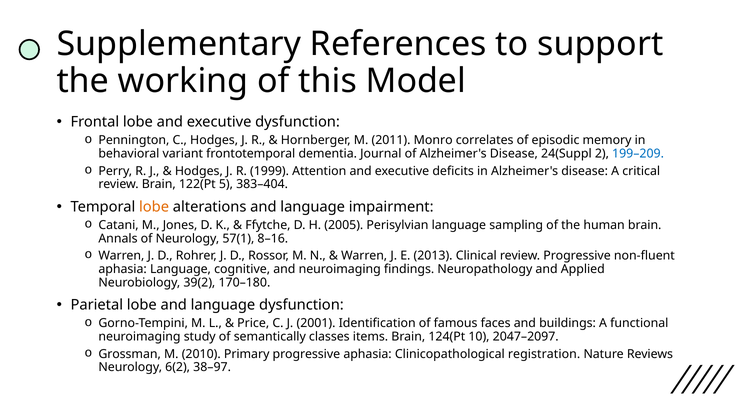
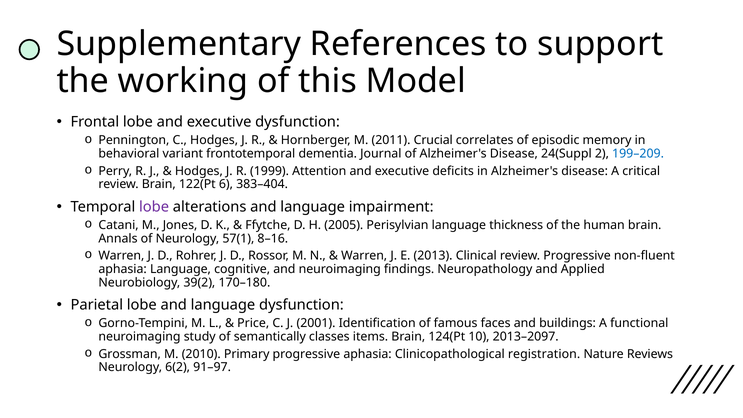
Monro: Monro -> Crucial (433, 140)
5: 5 -> 6 (226, 184)
lobe colour: orange -> purple (154, 207)
sampling: sampling -> thickness (516, 225)
2047–2097: 2047–2097 -> 2013–2097 (526, 337)
38–97: 38–97 -> 91–97 (212, 367)
